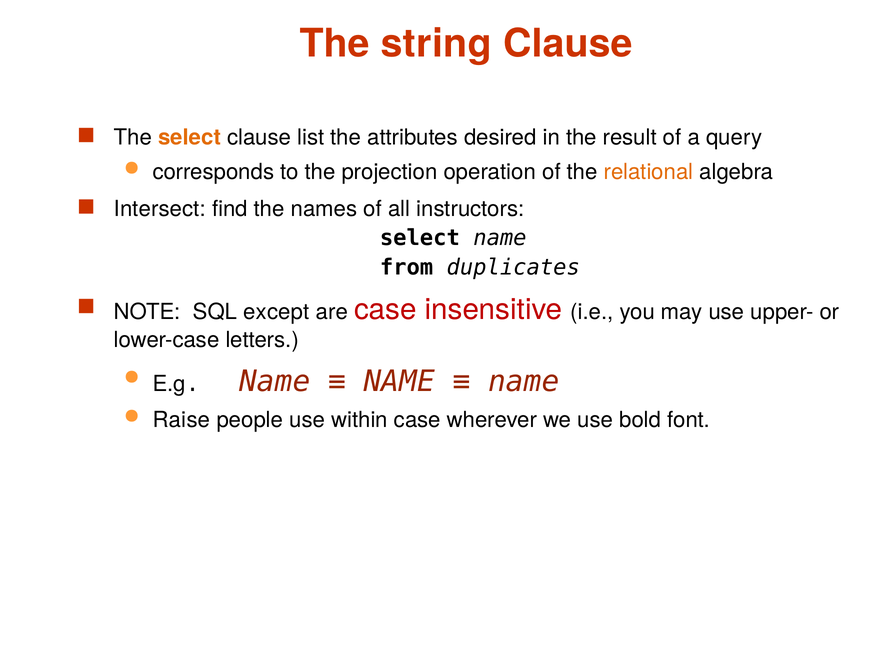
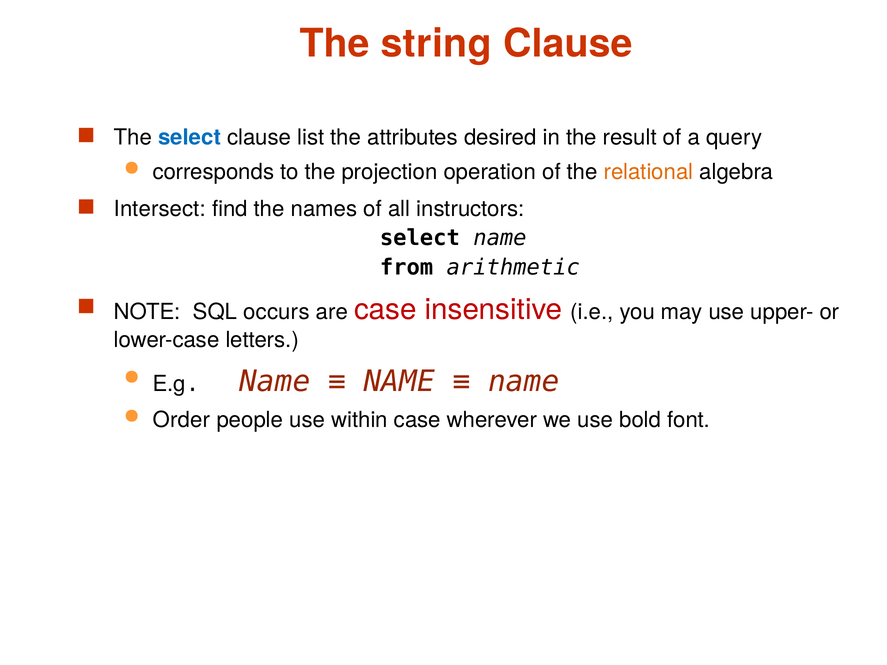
select colour: orange -> blue (190, 138)
duplicates: duplicates -> arithmetic (513, 267)
except: except -> occurs (276, 312)
Raise: Raise -> Order (181, 420)
